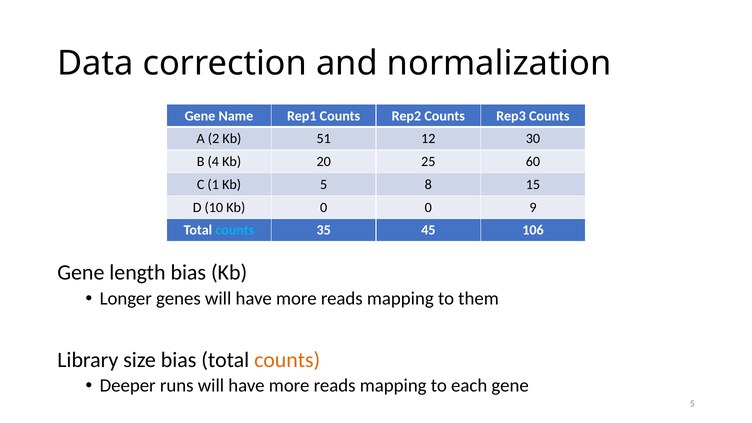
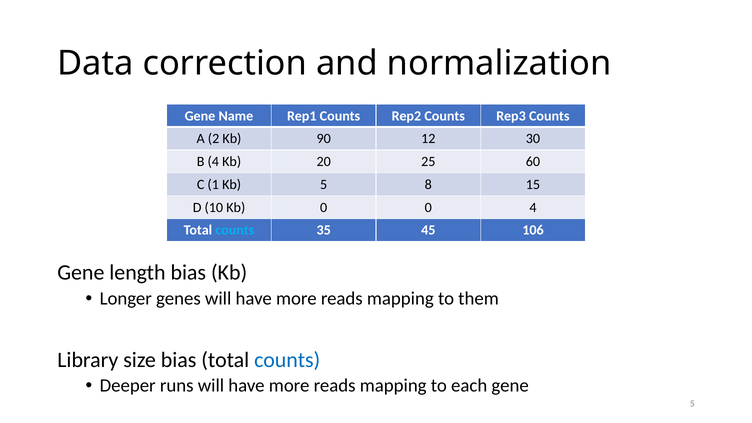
51: 51 -> 90 (324, 139)
0 9: 9 -> 4 (533, 207)
counts colour: orange -> blue (287, 360)
